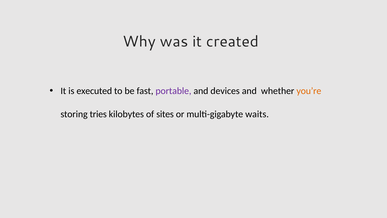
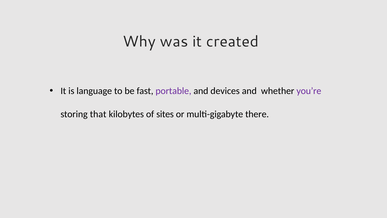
executed: executed -> language (94, 91)
you’re colour: orange -> purple (309, 91)
tries: tries -> that (98, 114)
waits: waits -> there (257, 114)
